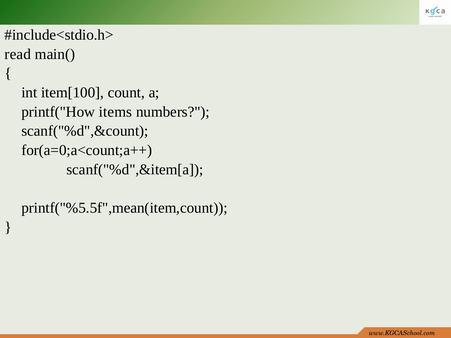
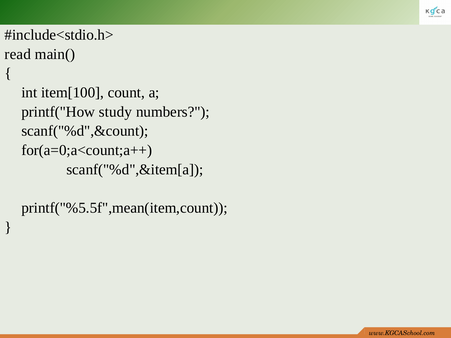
items: items -> study (116, 112)
